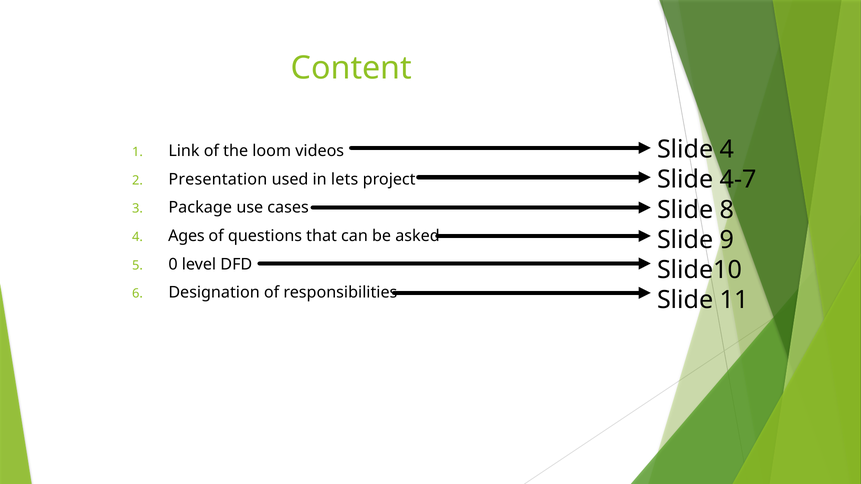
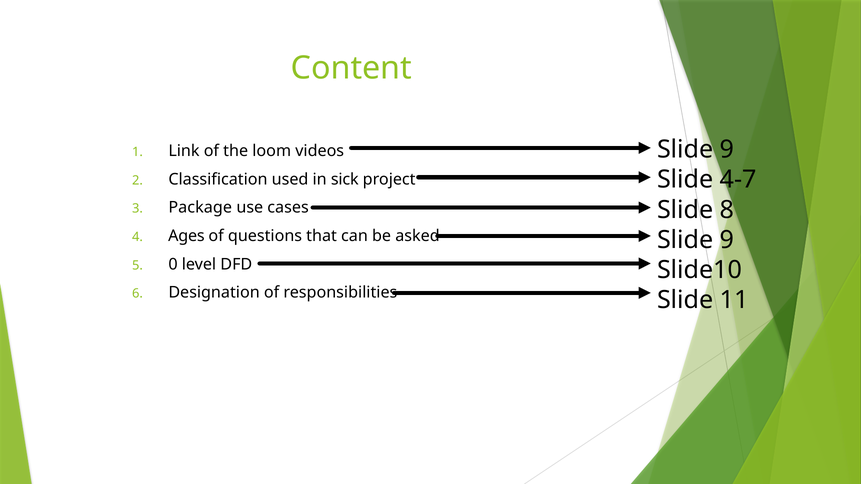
4: 4 -> 9 (727, 150)
Presentation: Presentation -> Classification (218, 179)
lets: lets -> sick (345, 179)
